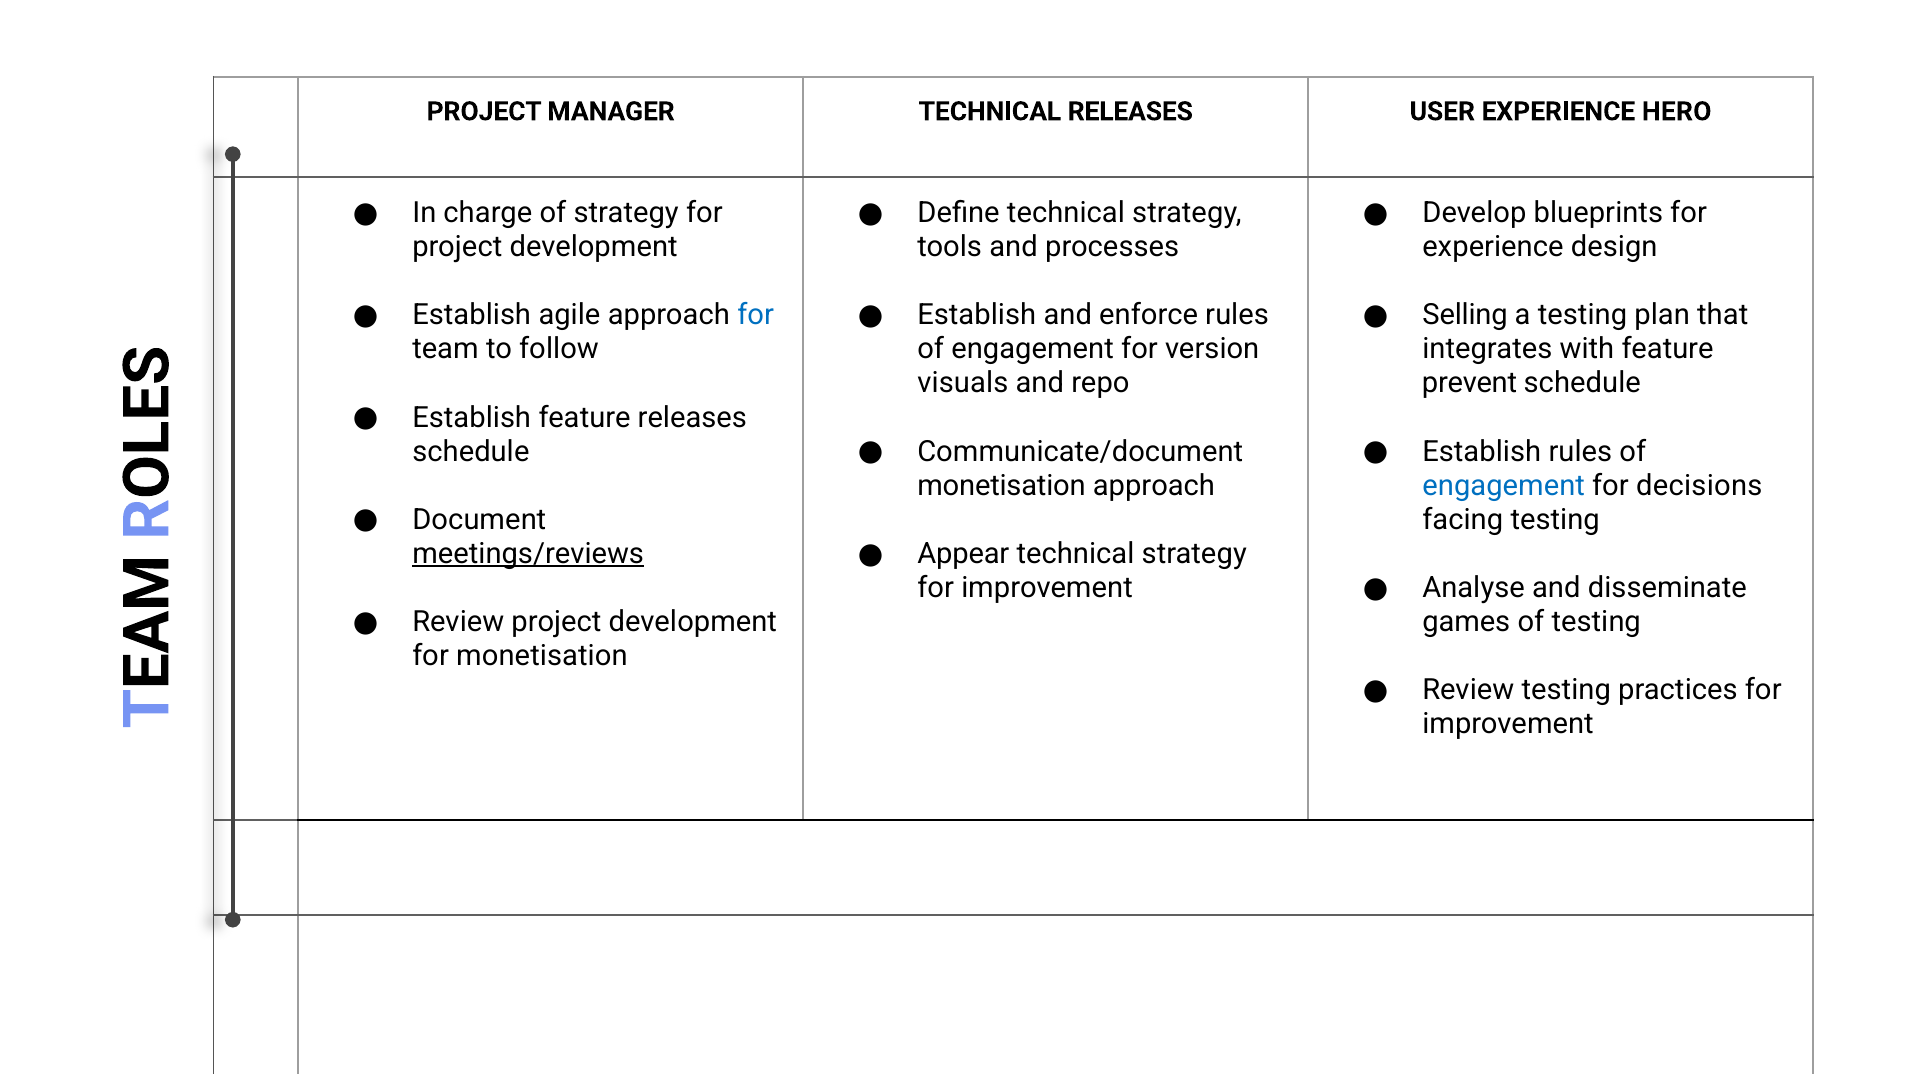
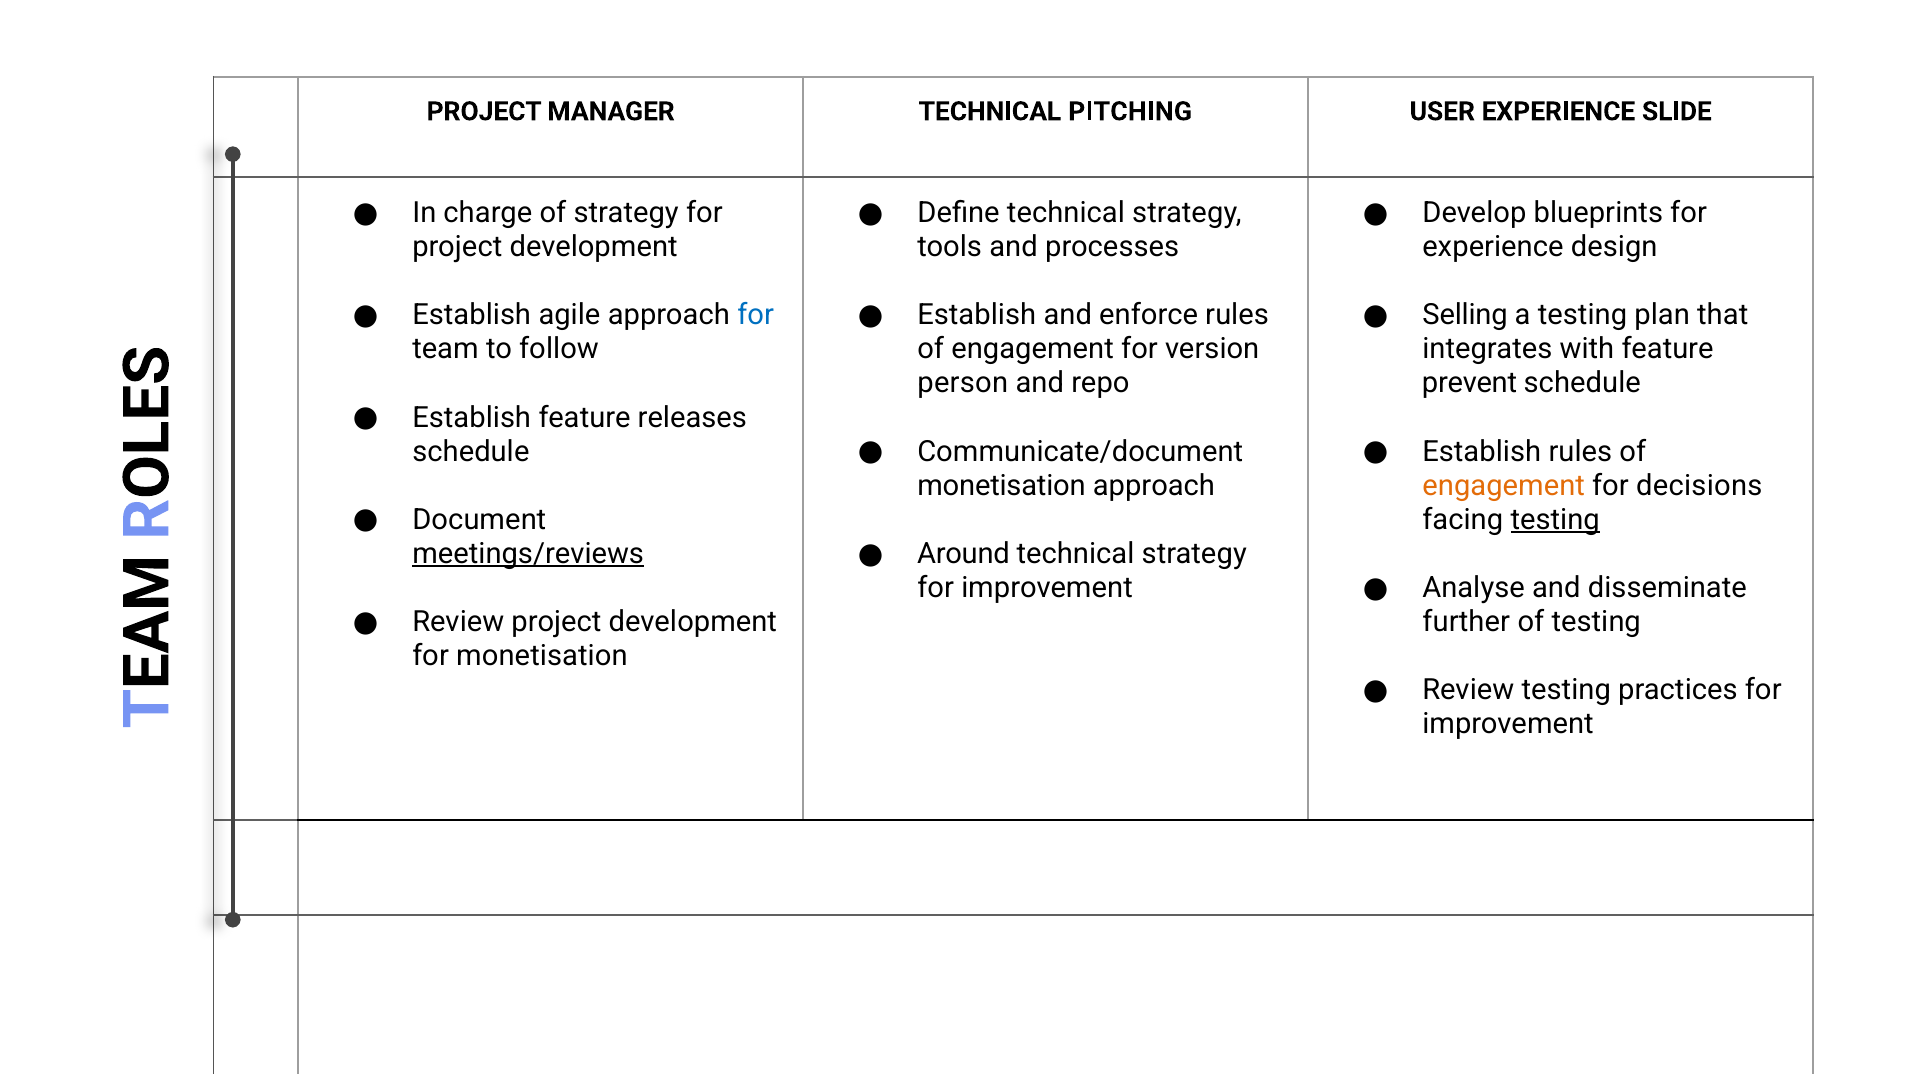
TECHNICAL RELEASES: RELEASES -> PITCHING (1130, 111)
HERO: HERO -> SLIDE (1677, 111)
visuals: visuals -> person (963, 383)
engagement colour: blue -> orange (1504, 485)
testing underline: none -> present (1555, 519)
Appear: Appear -> Around (963, 553)
games: games -> further (1466, 621)
